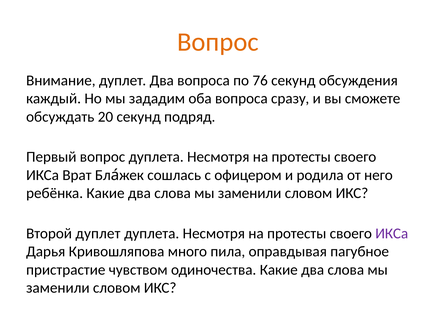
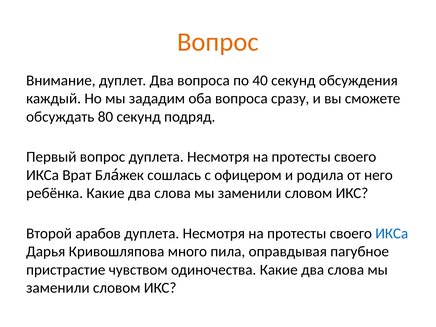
76: 76 -> 40 (260, 80)
20: 20 -> 80 (105, 117)
Второй дуплет: дуплет -> арабов (98, 233)
ИКСа colour: purple -> blue (392, 233)
